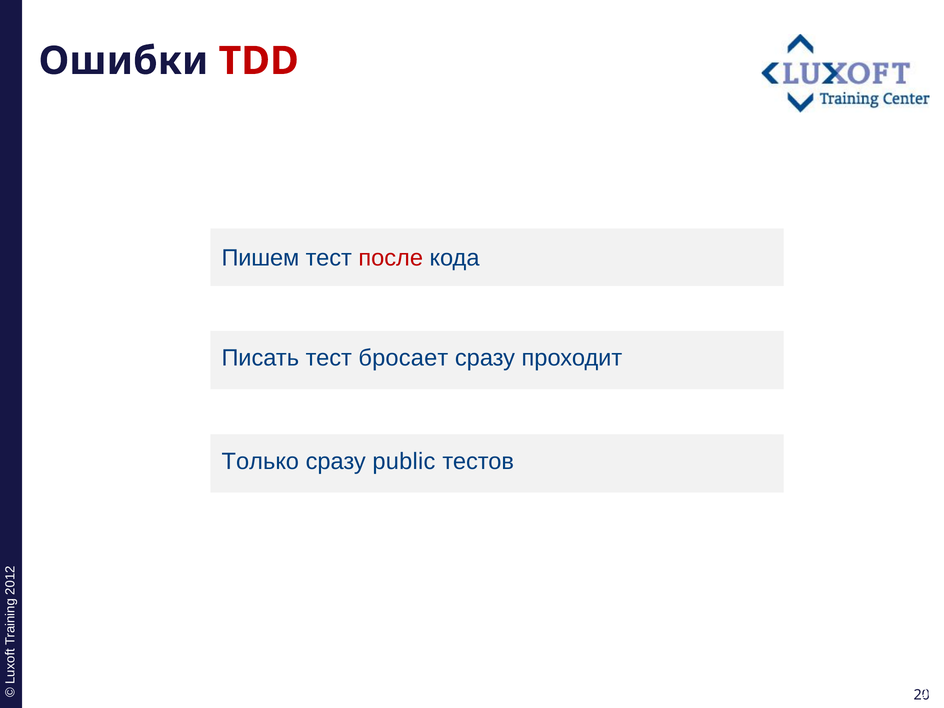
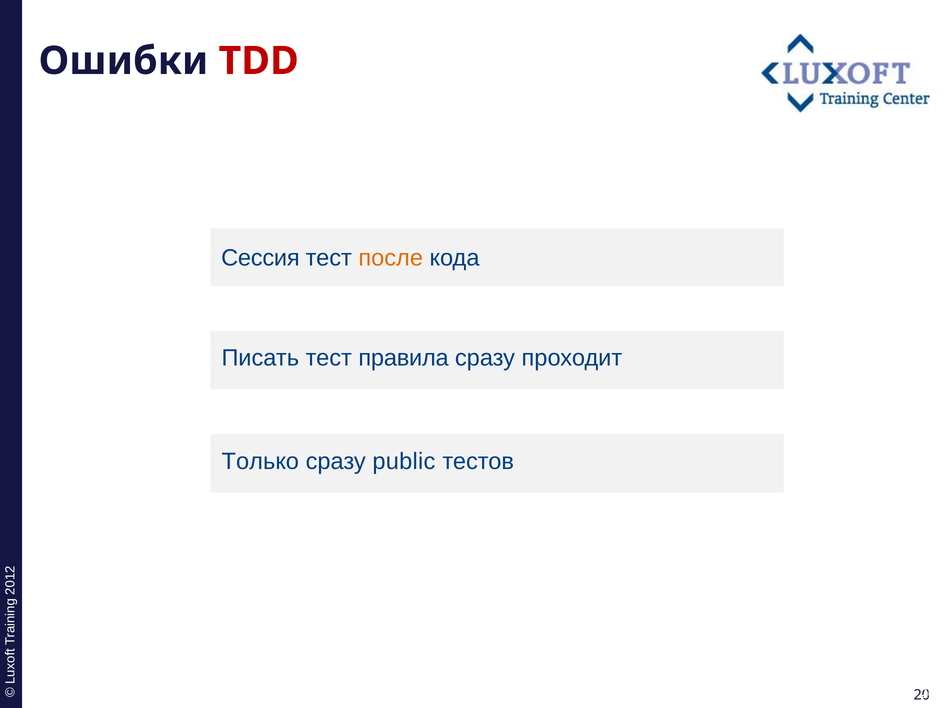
Пишем: Пишем -> Сессия (260, 258)
после colour: red -> orange (391, 258)
бросает: бросает -> правила (404, 358)
